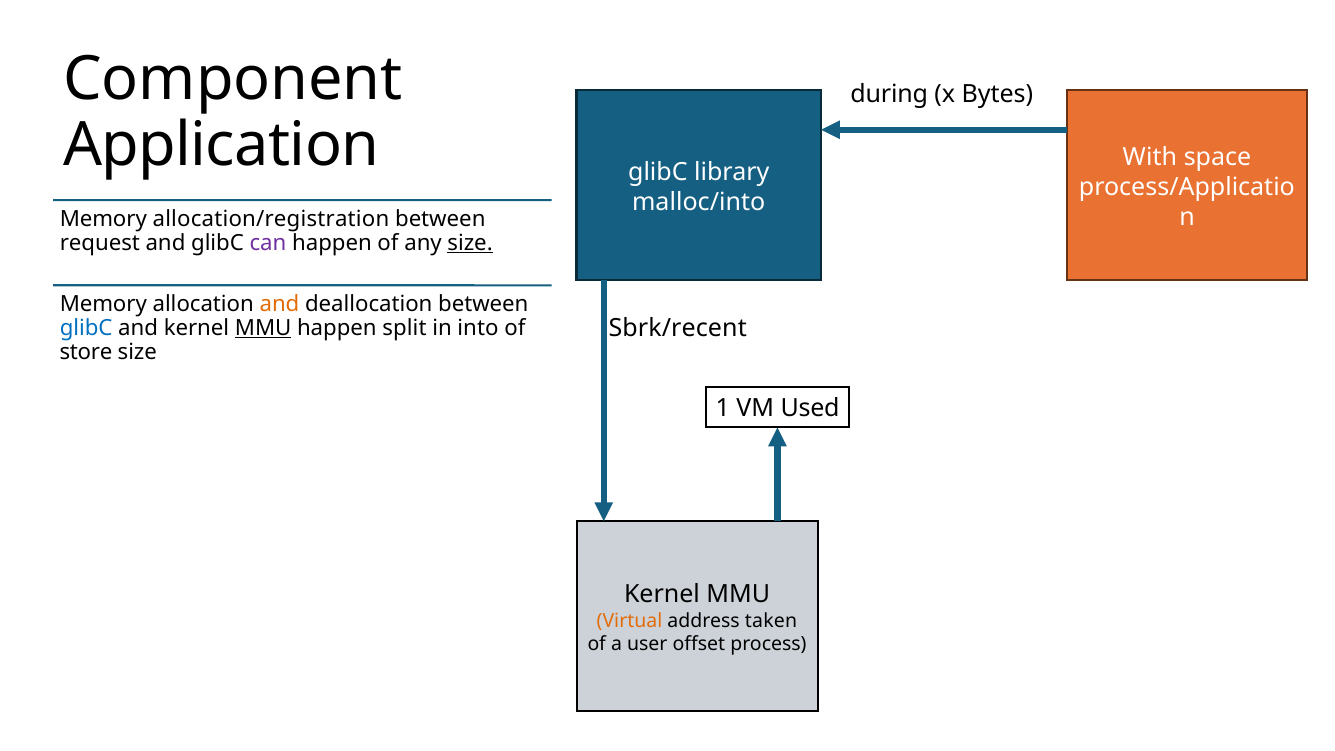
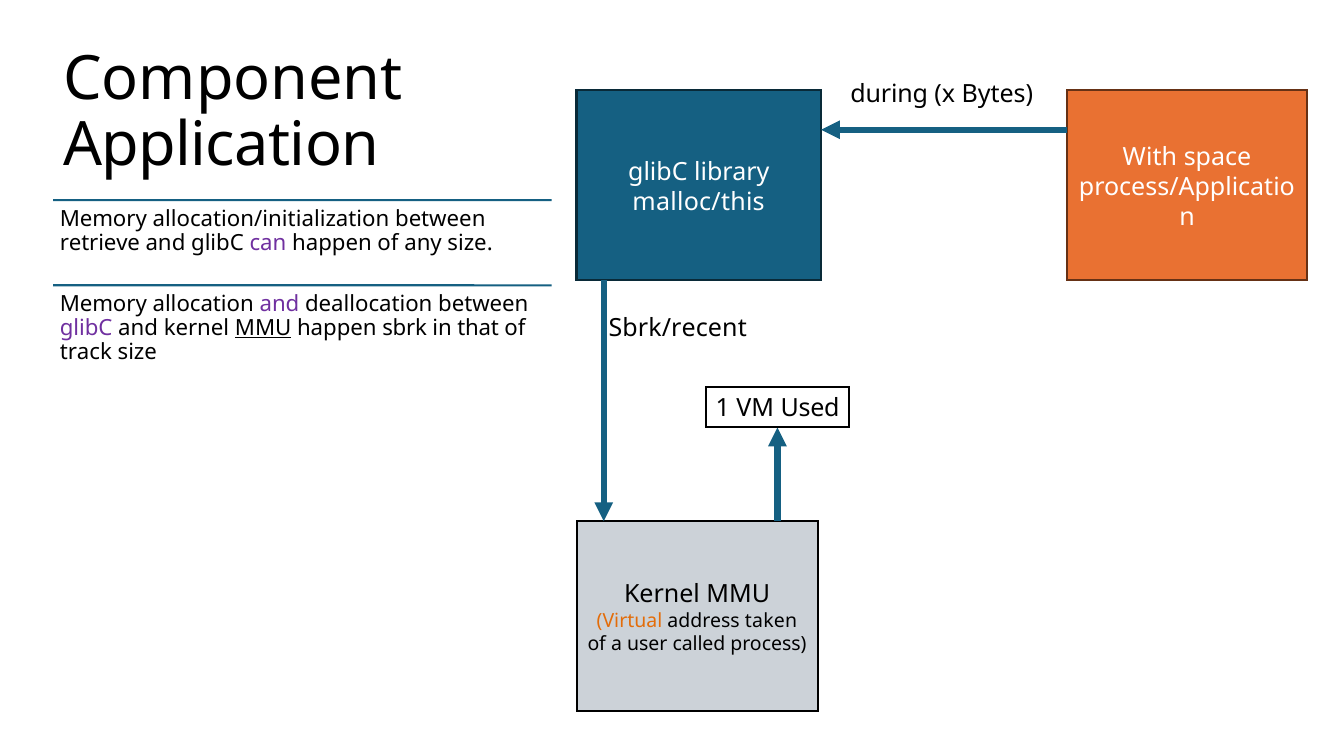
malloc/into: malloc/into -> malloc/this (699, 202)
allocation/registration: allocation/registration -> allocation/initialization (271, 219)
request: request -> retrieve (100, 243)
size underline: present -> none (470, 243)
and colour: orange -> purple (279, 304)
glibC colour: blue -> purple (86, 328)
split: split -> sbrk (405, 328)
into: into -> that (478, 328)
store: store -> track (86, 352)
offset: offset -> called (699, 644)
